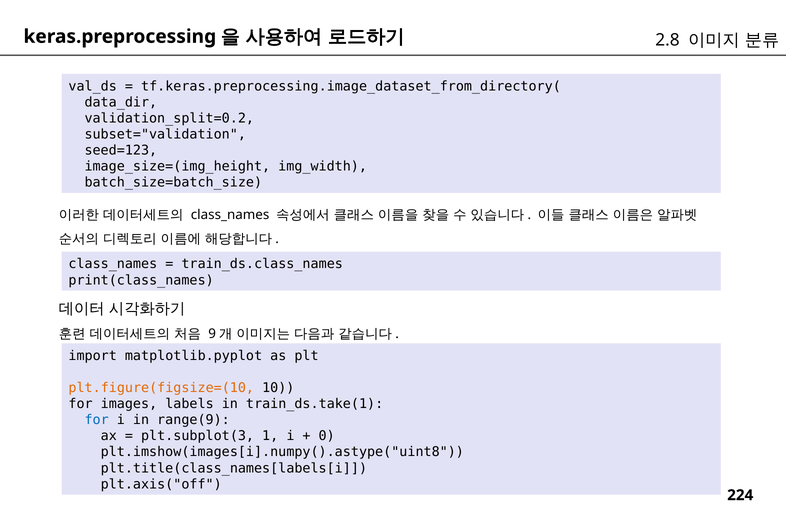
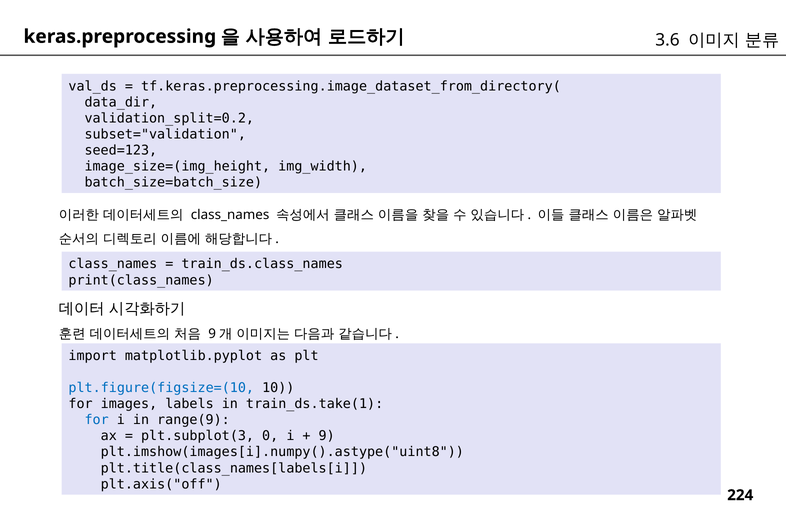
2.8: 2.8 -> 3.6 (667, 40)
plt.figure(figsize=(10 colour: orange -> blue (161, 388)
1: 1 -> 0 (270, 436)
0: 0 -> 9 (327, 436)
